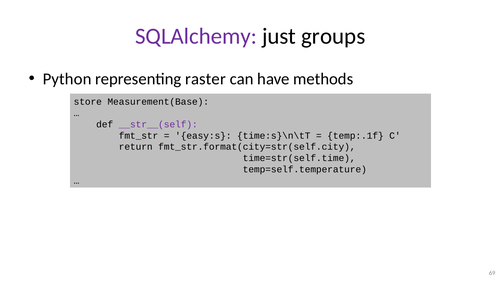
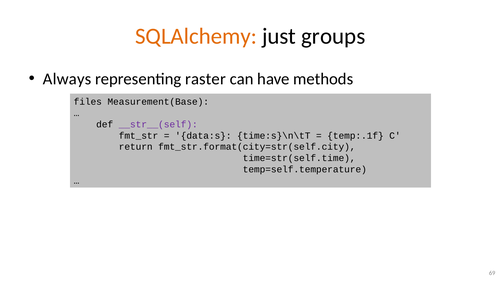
SQLAlchemy colour: purple -> orange (196, 36)
Python: Python -> Always (67, 79)
store: store -> files (88, 102)
easy:s: easy:s -> data:s (203, 136)
